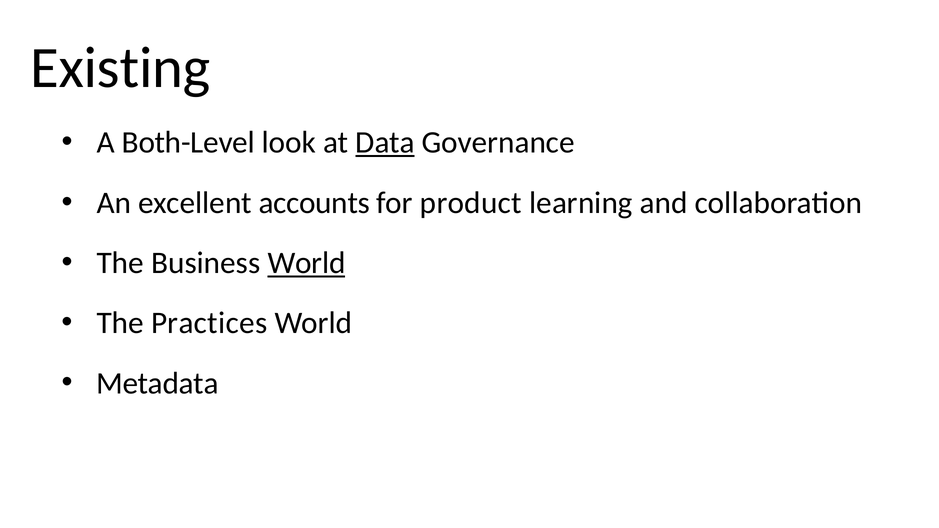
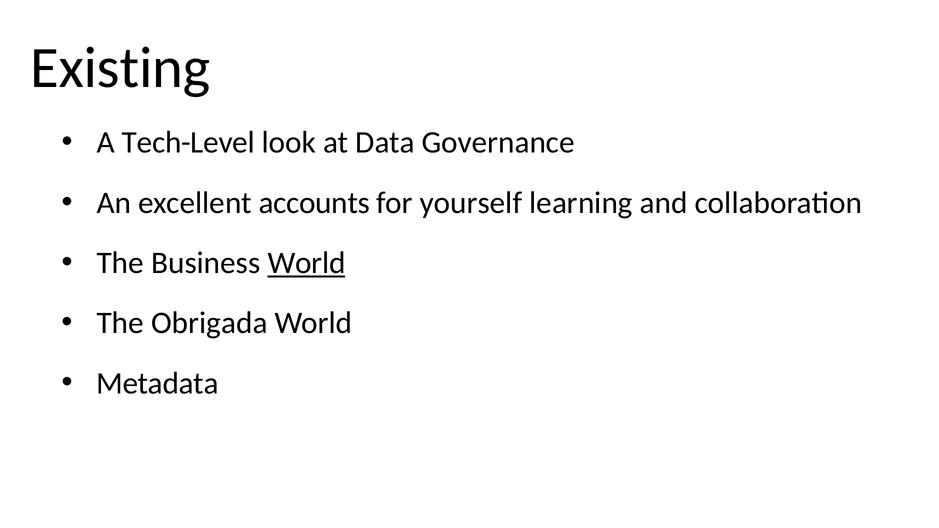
Both-Level: Both-Level -> Tech-Level (188, 143)
Data underline: present -> none (385, 143)
product: product -> yourself (471, 203)
Practices: Practices -> Obrigada (209, 323)
